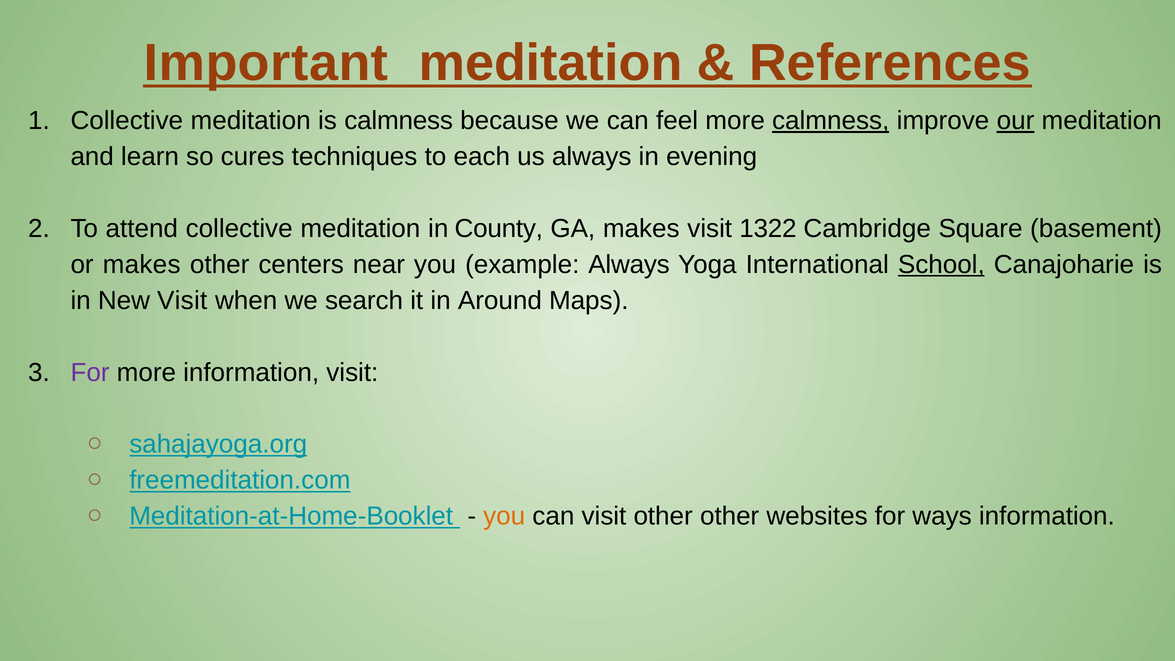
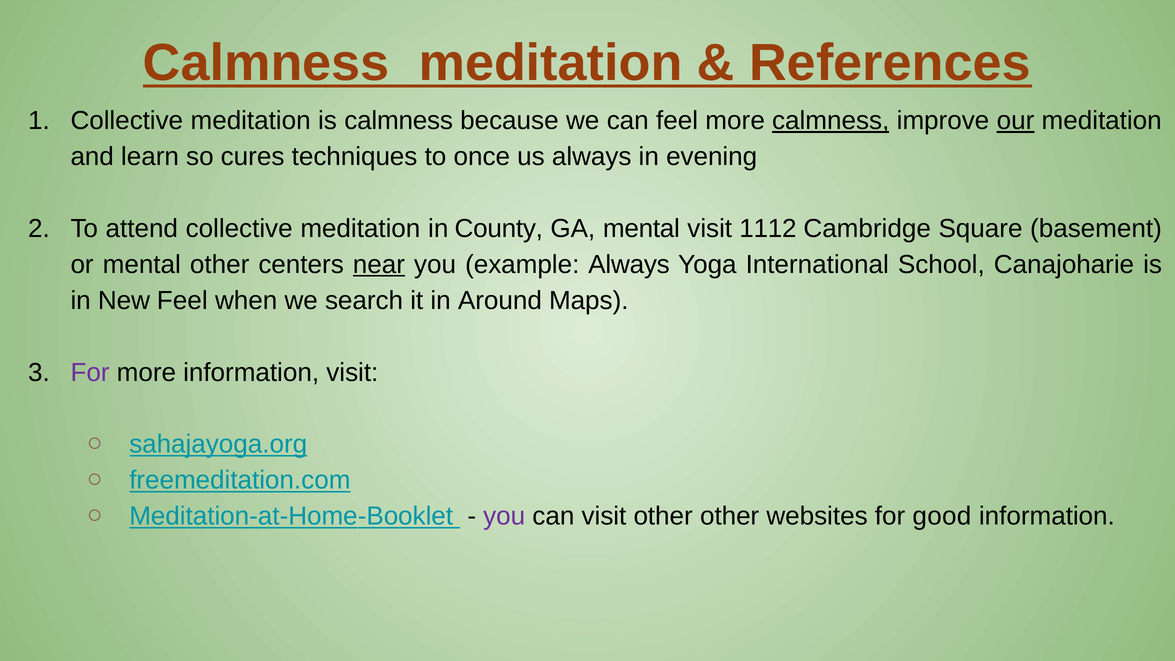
Important: Important -> Calmness (266, 63)
each: each -> once (482, 157)
GA makes: makes -> mental (641, 229)
1322: 1322 -> 1112 (768, 229)
or makes: makes -> mental (142, 265)
near underline: none -> present (379, 265)
School underline: present -> none (941, 265)
New Visit: Visit -> Feel (182, 300)
you colour: orange -> purple (504, 516)
ways: ways -> good (942, 516)
